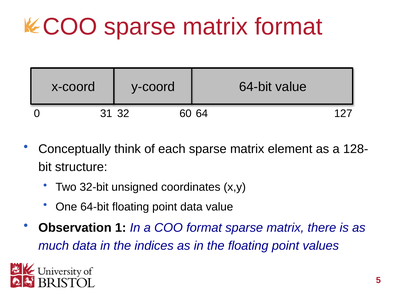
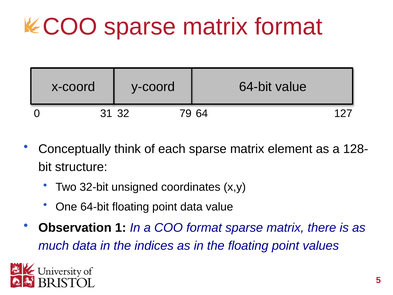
60: 60 -> 79 (186, 113)
